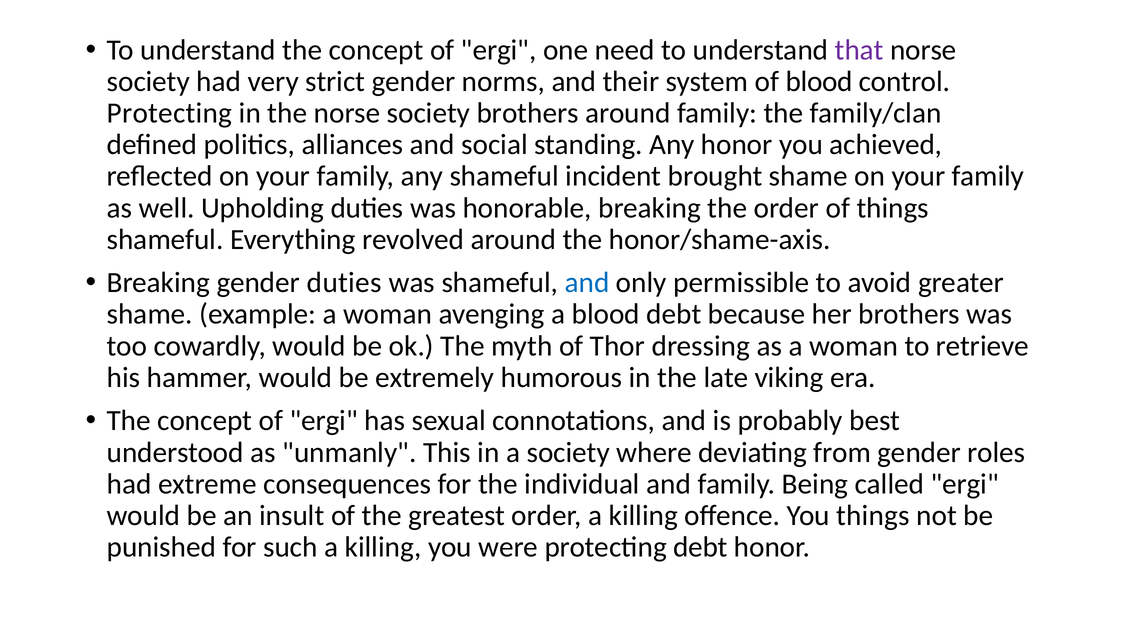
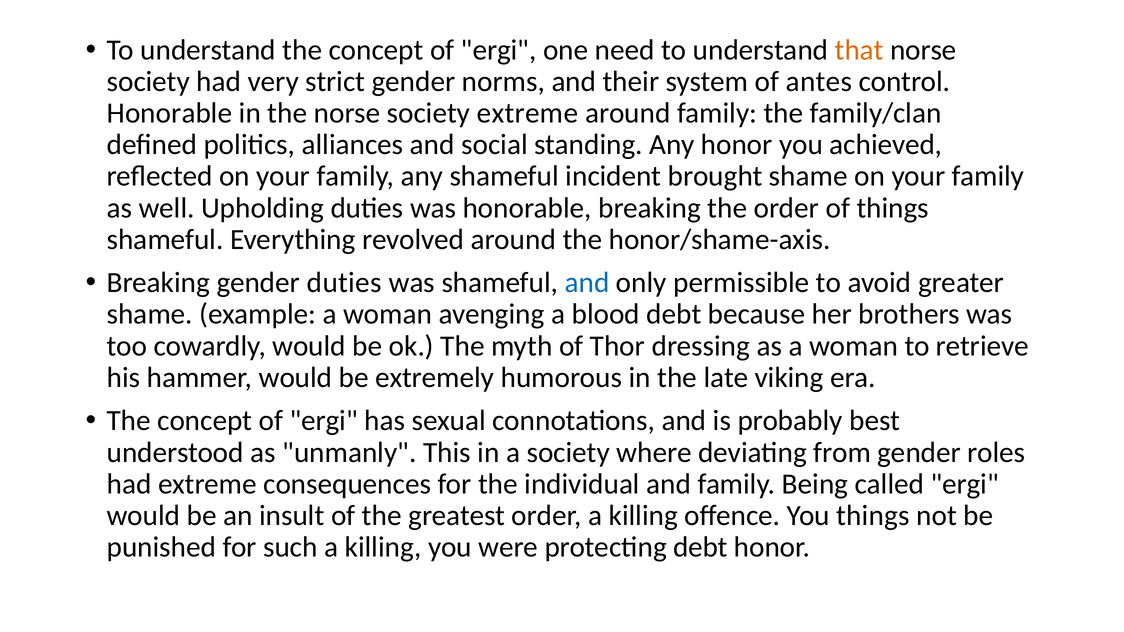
that colour: purple -> orange (859, 50)
of blood: blood -> antes (819, 82)
Protecting: Protecting -> Honorable (169, 113)
society brothers: brothers -> extreme (527, 113)
